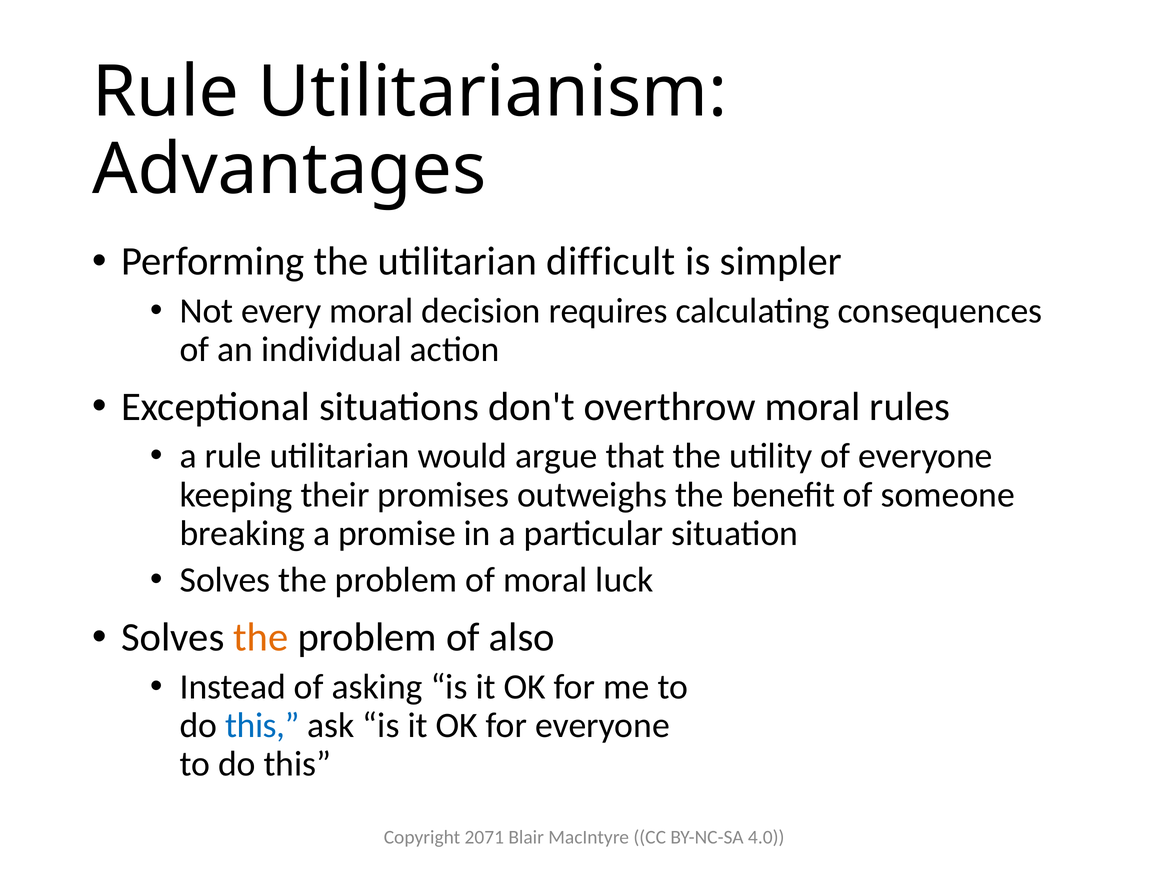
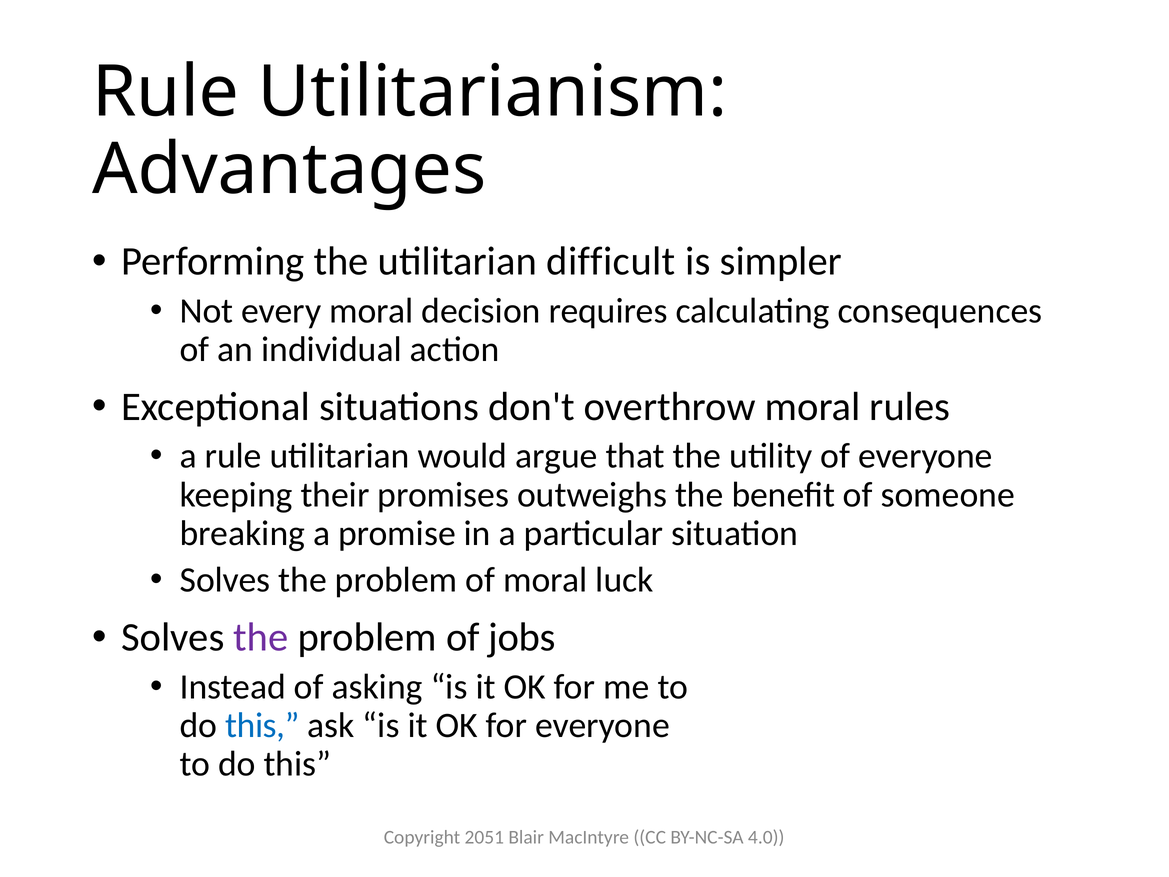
the colour: orange -> purple (261, 637)
also: also -> jobs (522, 637)
2071: 2071 -> 2051 (484, 837)
